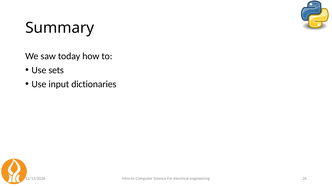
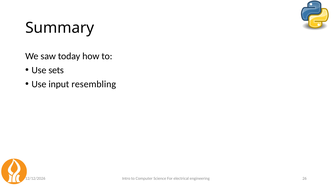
dictionaries: dictionaries -> resembling (94, 84)
